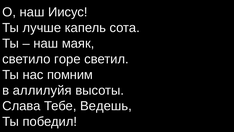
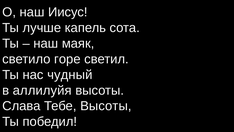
помним: помним -> чудный (70, 75)
Тебе Ведешь: Ведешь -> Высоты (106, 106)
